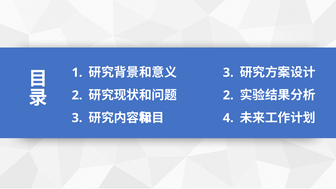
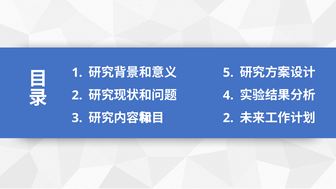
3: 3 -> 5 (228, 73)
2: 2 -> 4 (228, 95)
4: 4 -> 2 (228, 118)
